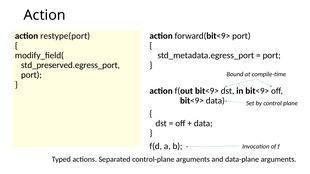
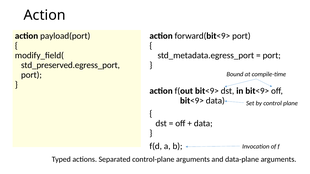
restype(port: restype(port -> payload(port (65, 36)
